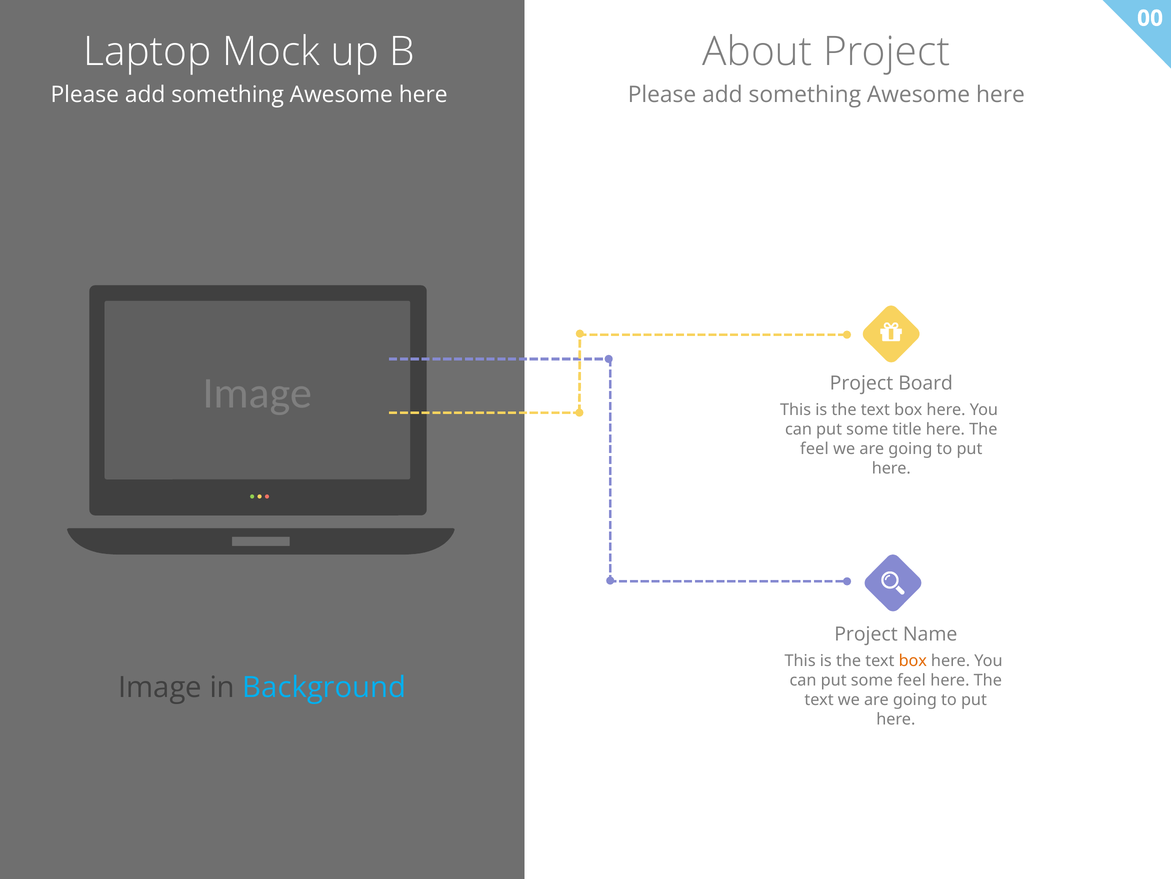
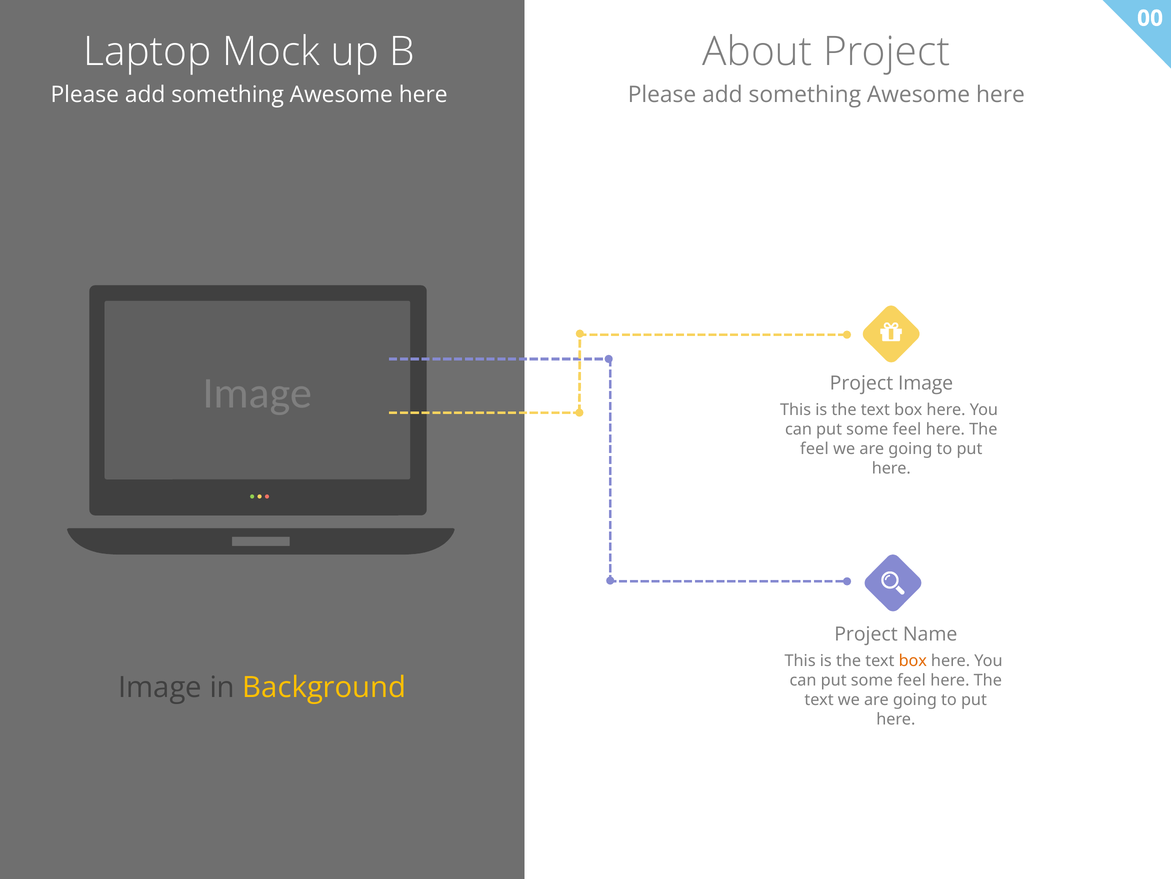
Project Board: Board -> Image (926, 383)
title: title -> feel (907, 429)
Background colour: light blue -> yellow (324, 687)
